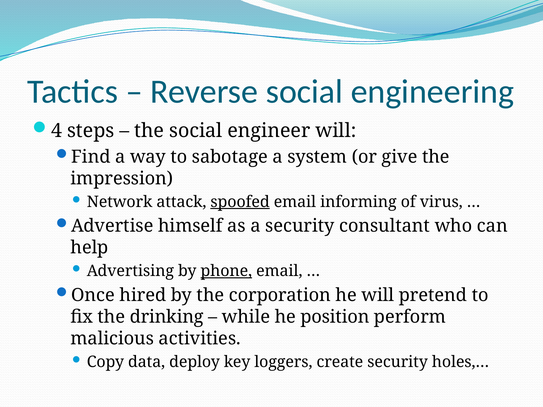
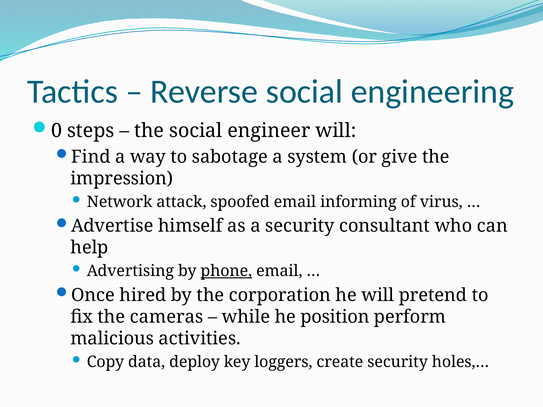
4: 4 -> 0 (57, 131)
spoofed underline: present -> none (240, 202)
drinking: drinking -> cameras (167, 317)
